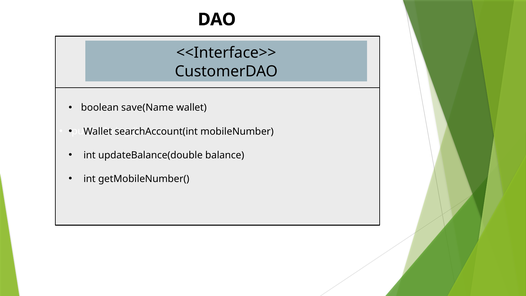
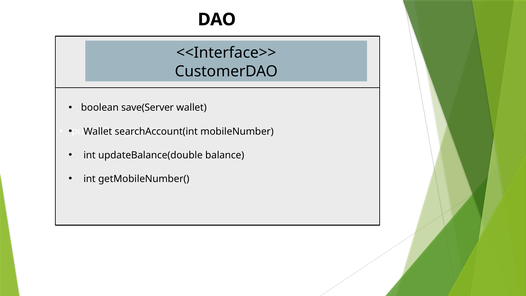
save(Name: save(Name -> save(Server (148, 108)
